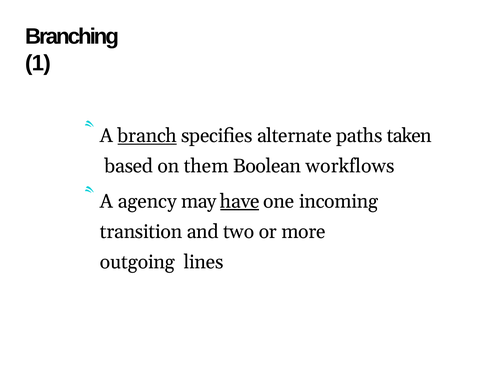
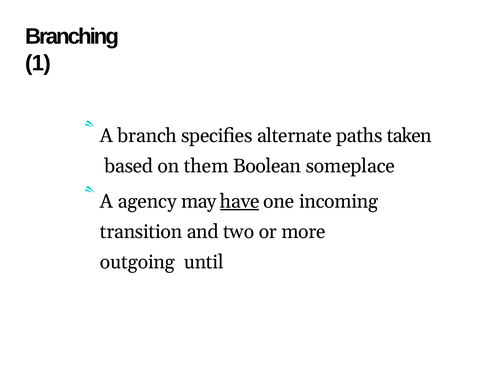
branch underline: present -> none (147, 136)
workflows: workflows -> someplace (350, 166)
lines: lines -> until (204, 262)
